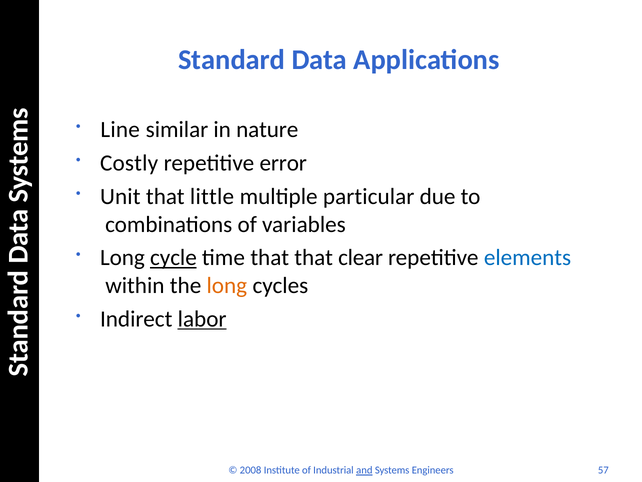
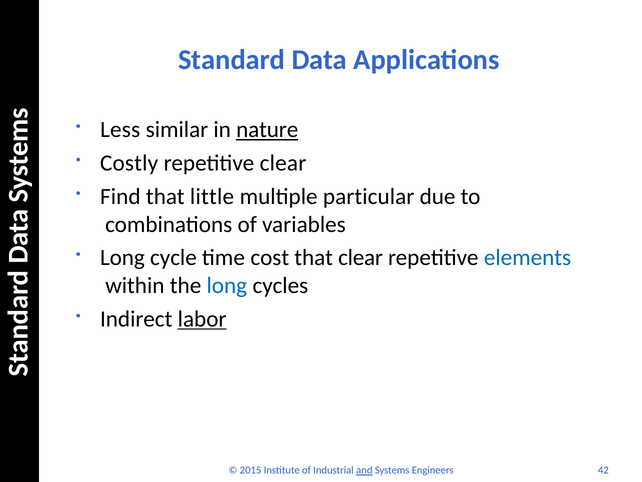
Line: Line -> Less (120, 130)
nature underline: none -> present (267, 130)
repetitive error: error -> clear (283, 163)
Unit: Unit -> Find (120, 196)
cycle underline: present -> none (173, 258)
time that: that -> cost (270, 258)
long colour: orange -> blue (227, 285)
2008: 2008 -> 2015 (251, 470)
57: 57 -> 42 (603, 470)
